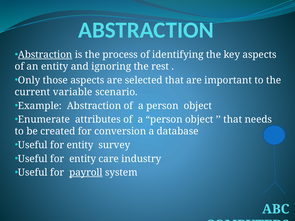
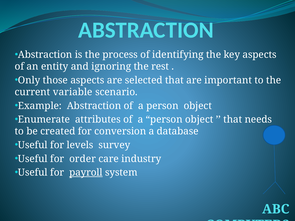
Abstraction underline: present -> none (45, 55)
entity: entity -> levels (80, 145)
entity: entity -> order (83, 159)
